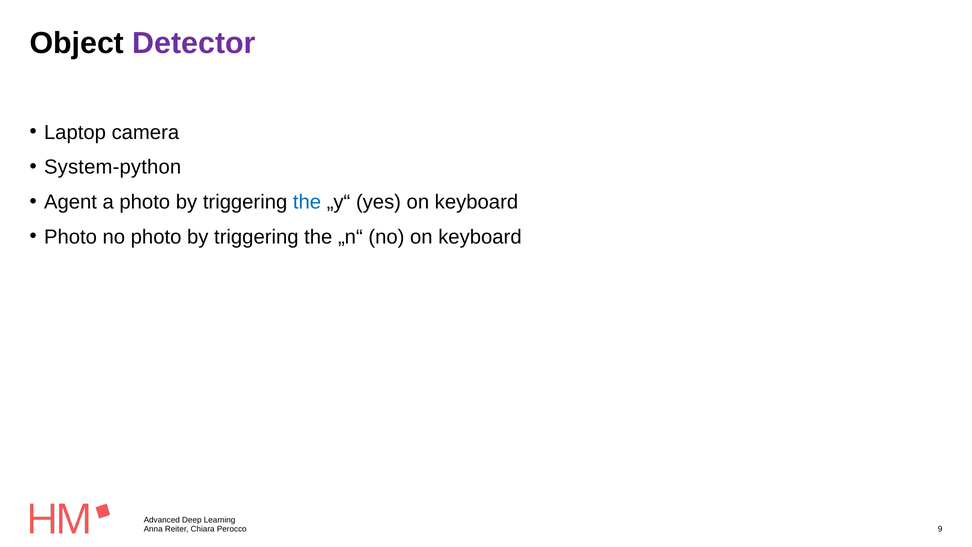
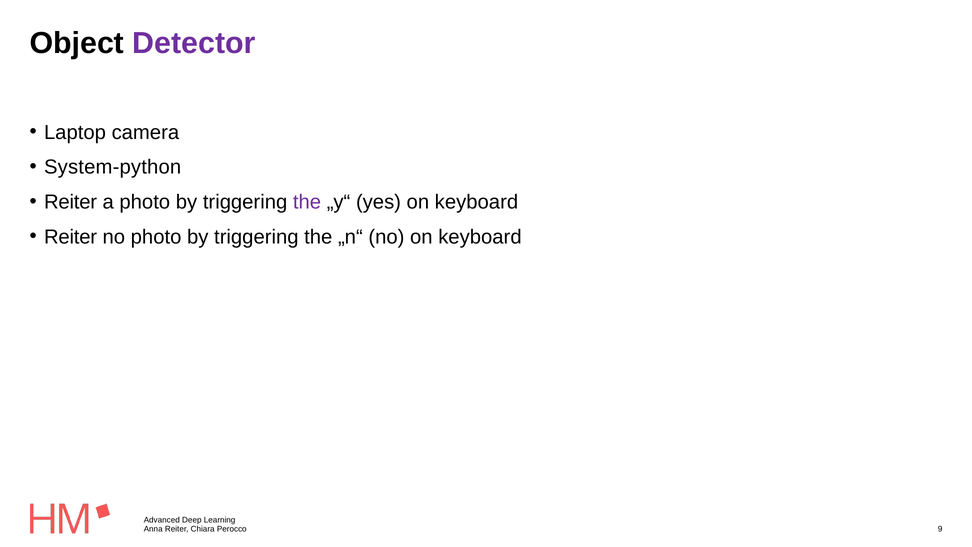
Agent: Agent -> Reiter (71, 202)
the colour: blue -> purple (307, 202)
Photo: Photo -> Reiter (71, 237)
